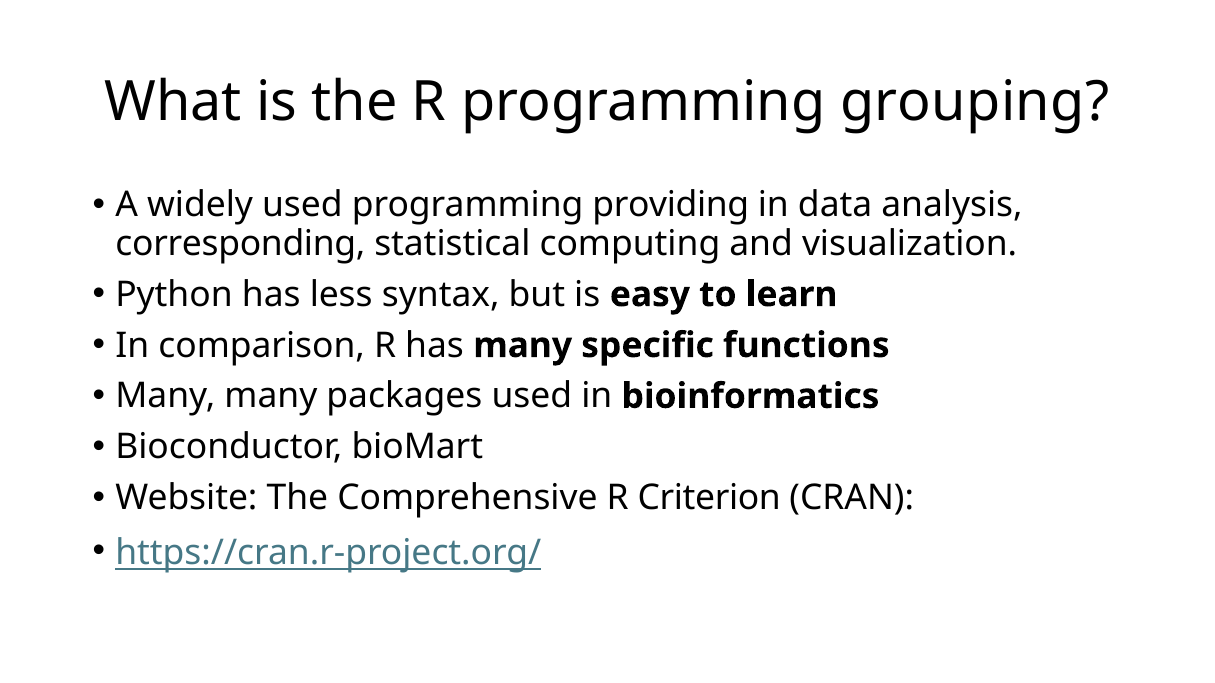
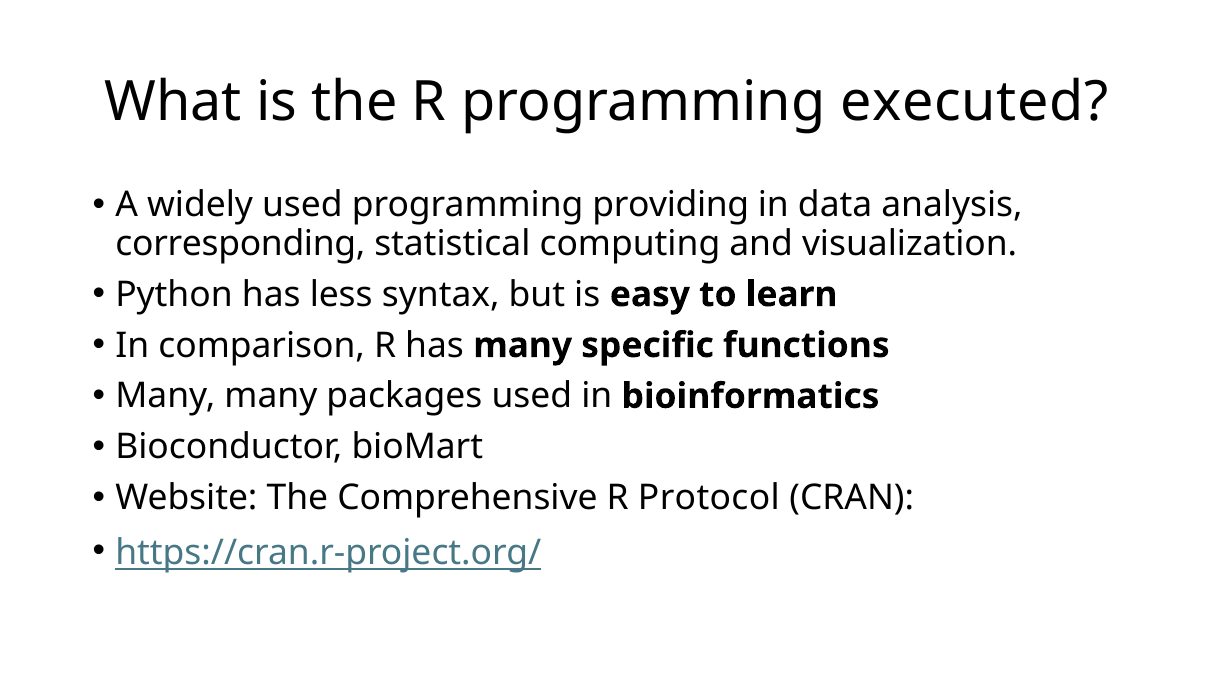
grouping: grouping -> executed (975, 102)
Criterion: Criterion -> Protocol (709, 498)
